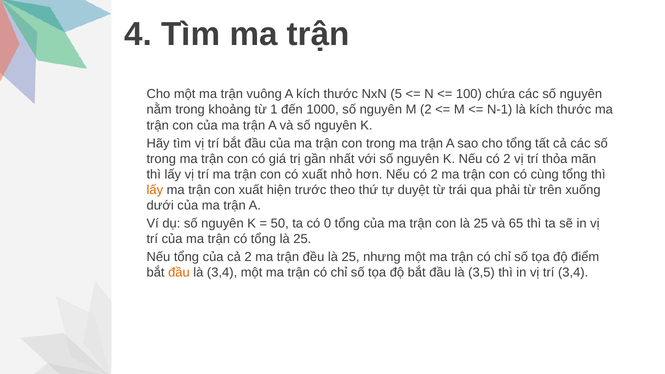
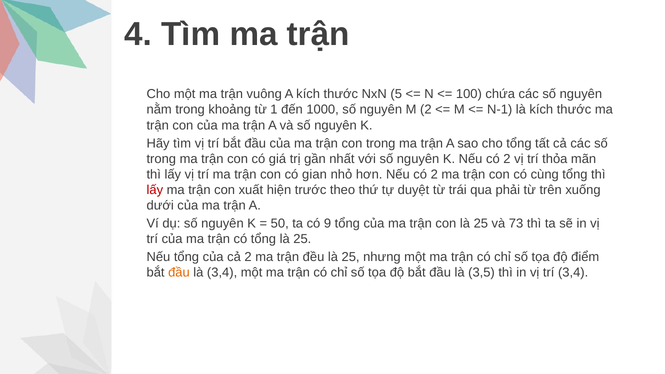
có xuất: xuất -> gian (314, 174)
lấy colour: orange -> red (155, 190)
0: 0 -> 9 (328, 224)
65: 65 -> 73 (516, 224)
